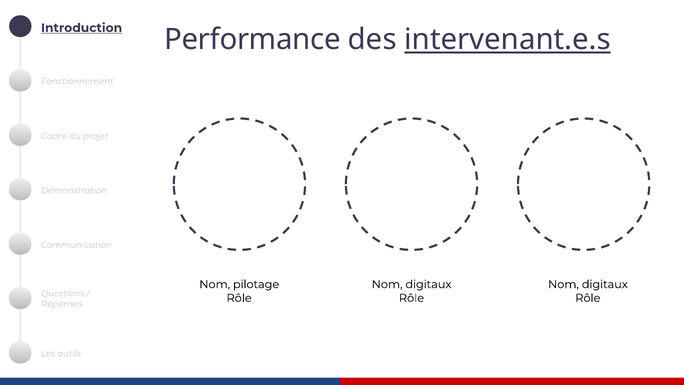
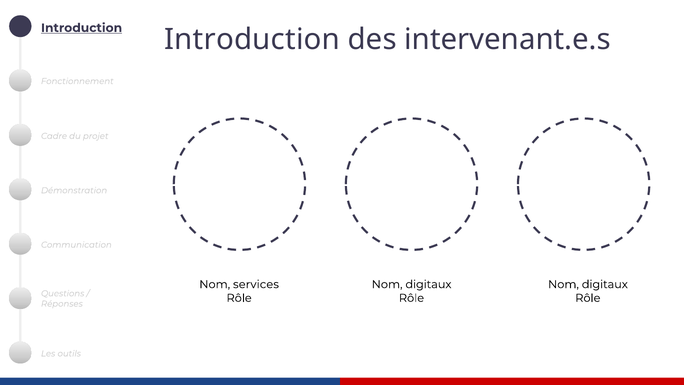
Performance: Performance -> Introduction (252, 40)
intervenant.e.s underline: present -> none (507, 40)
pilotage: pilotage -> services (256, 284)
